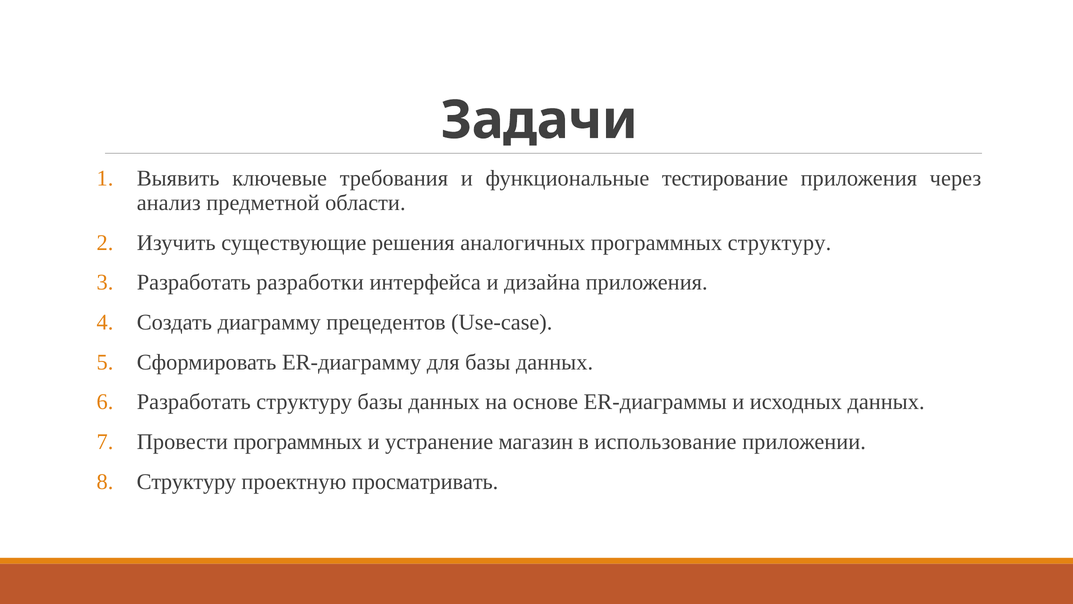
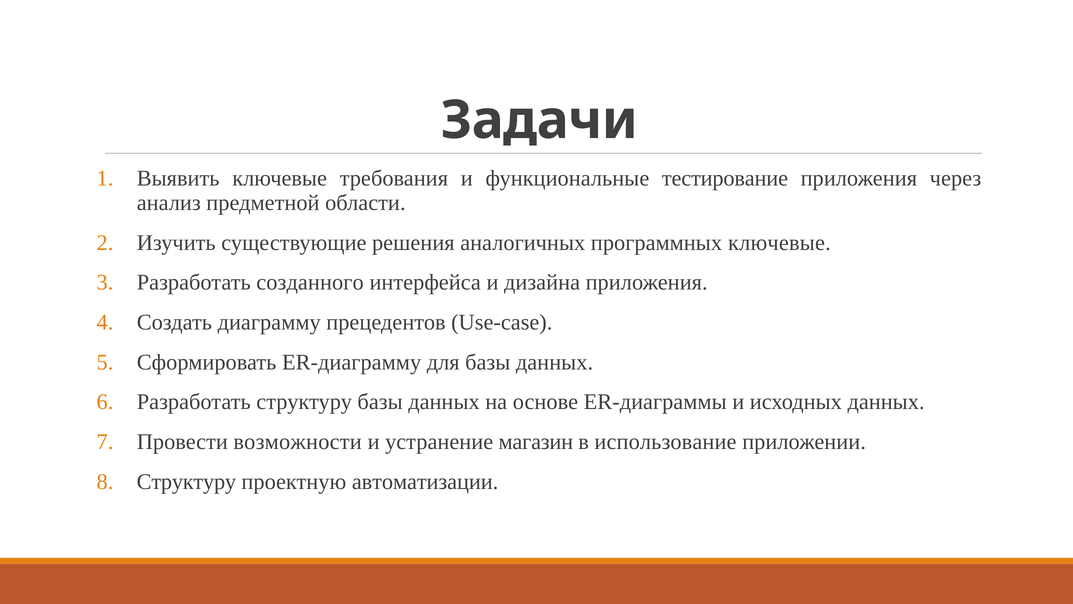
программных структуру: структуру -> ключевые (779, 242)
разработки: разработки -> созданного (310, 282)
Провести программных: программных -> возможности (298, 442)
просматривать: просматривать -> автоматизации (425, 481)
